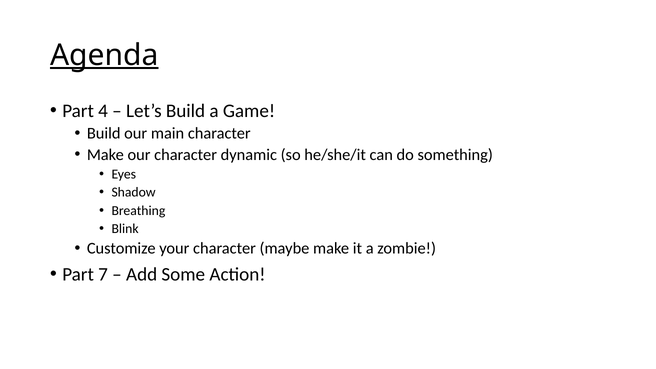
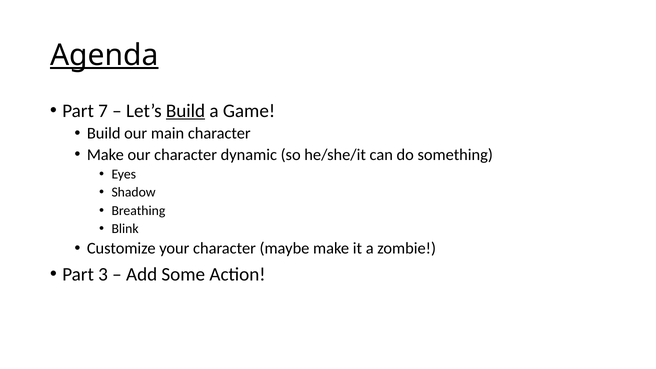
4: 4 -> 7 (103, 111)
Build underline: none -> present (186, 111)
7: 7 -> 3 (103, 274)
